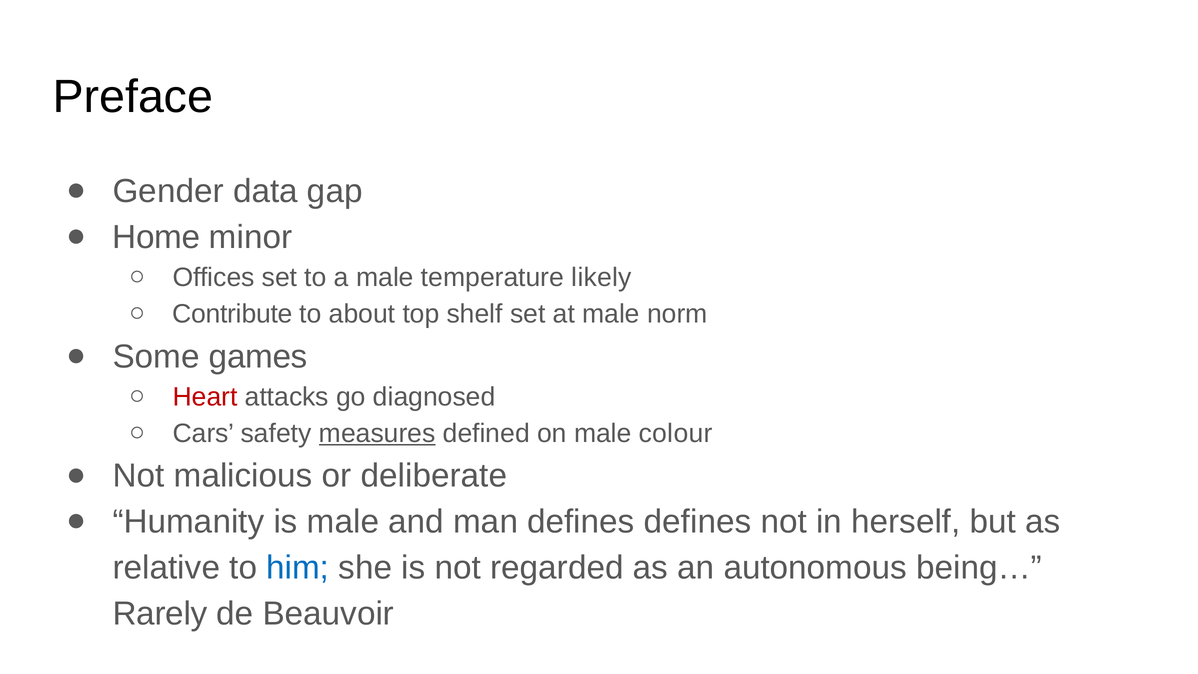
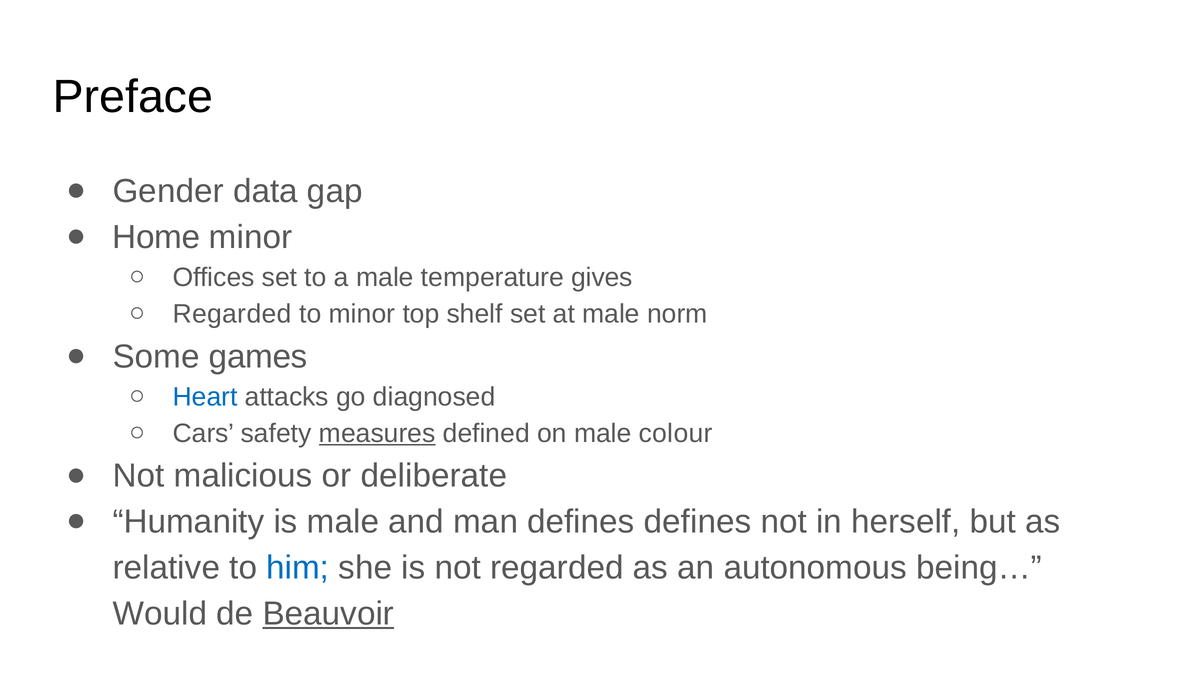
likely: likely -> gives (602, 277)
Contribute: Contribute -> Regarded (232, 314)
to about: about -> minor (362, 314)
Heart colour: red -> blue (205, 397)
Rarely: Rarely -> Would (160, 614)
Beauvoir underline: none -> present (328, 614)
